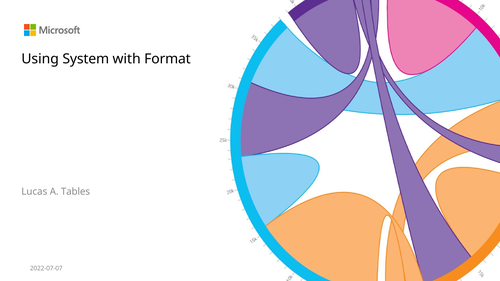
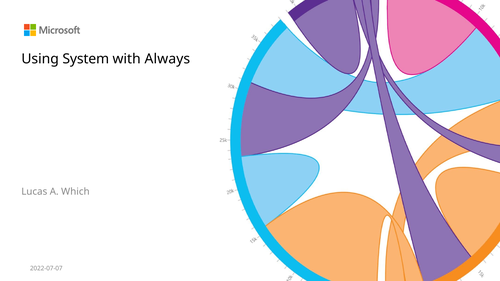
Format: Format -> Always (167, 59)
Tables: Tables -> Which (75, 192)
